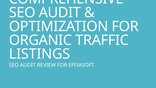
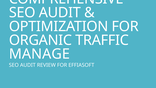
LISTINGS: LISTINGS -> MANAGE (39, 54)
